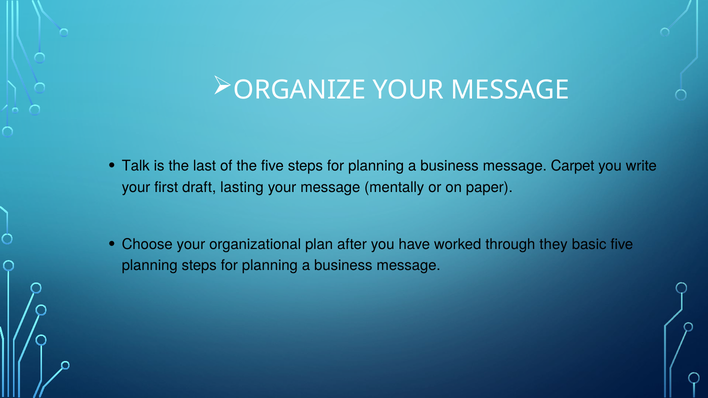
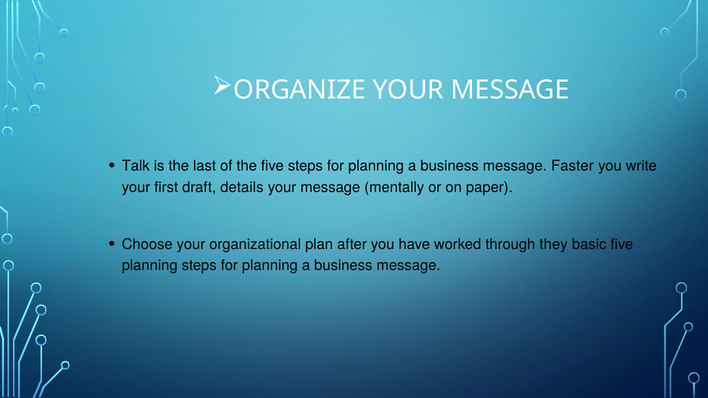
Carpet: Carpet -> Faster (572, 166)
lasting: lasting -> details (242, 187)
